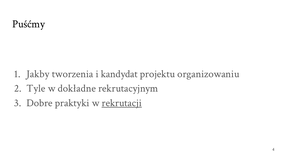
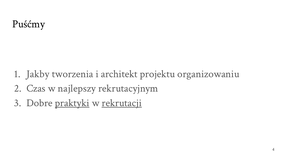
kandydat: kandydat -> architekt (119, 74)
Tyle: Tyle -> Czas (36, 88)
dokładne: dokładne -> najlepszy (77, 88)
praktyki underline: none -> present (72, 103)
